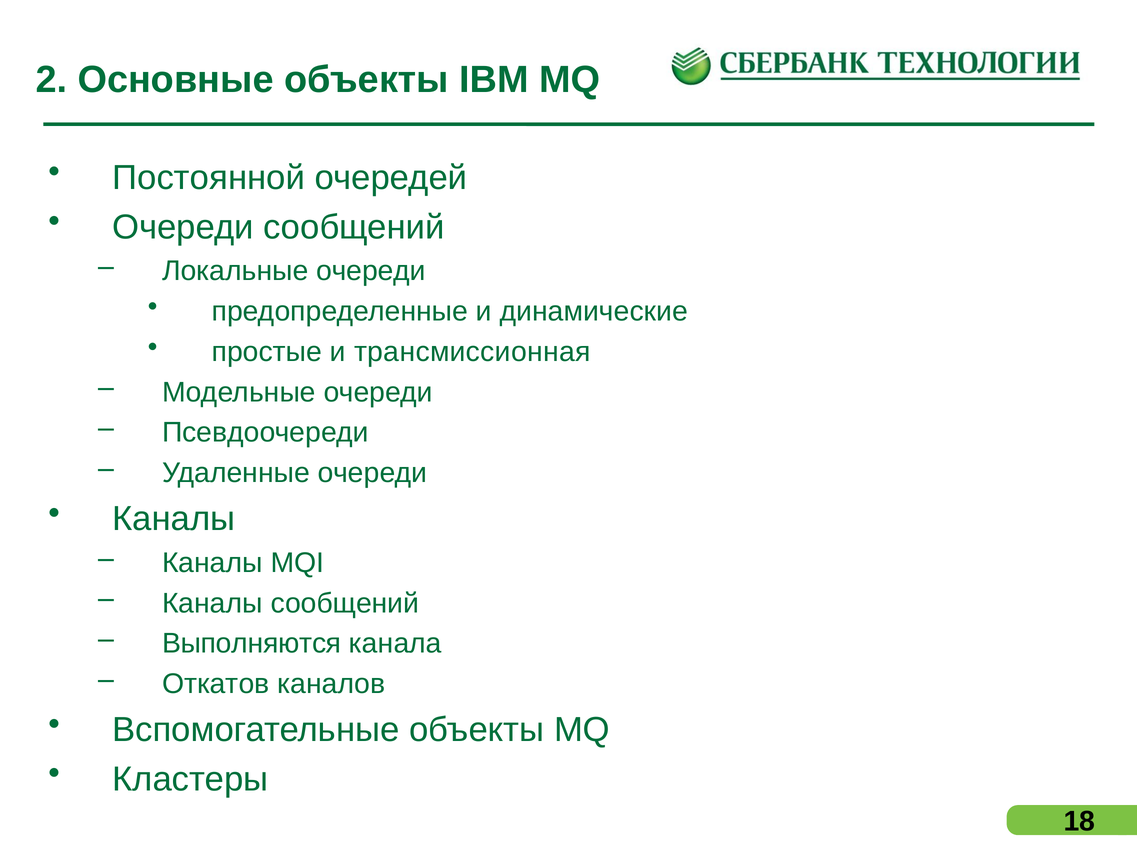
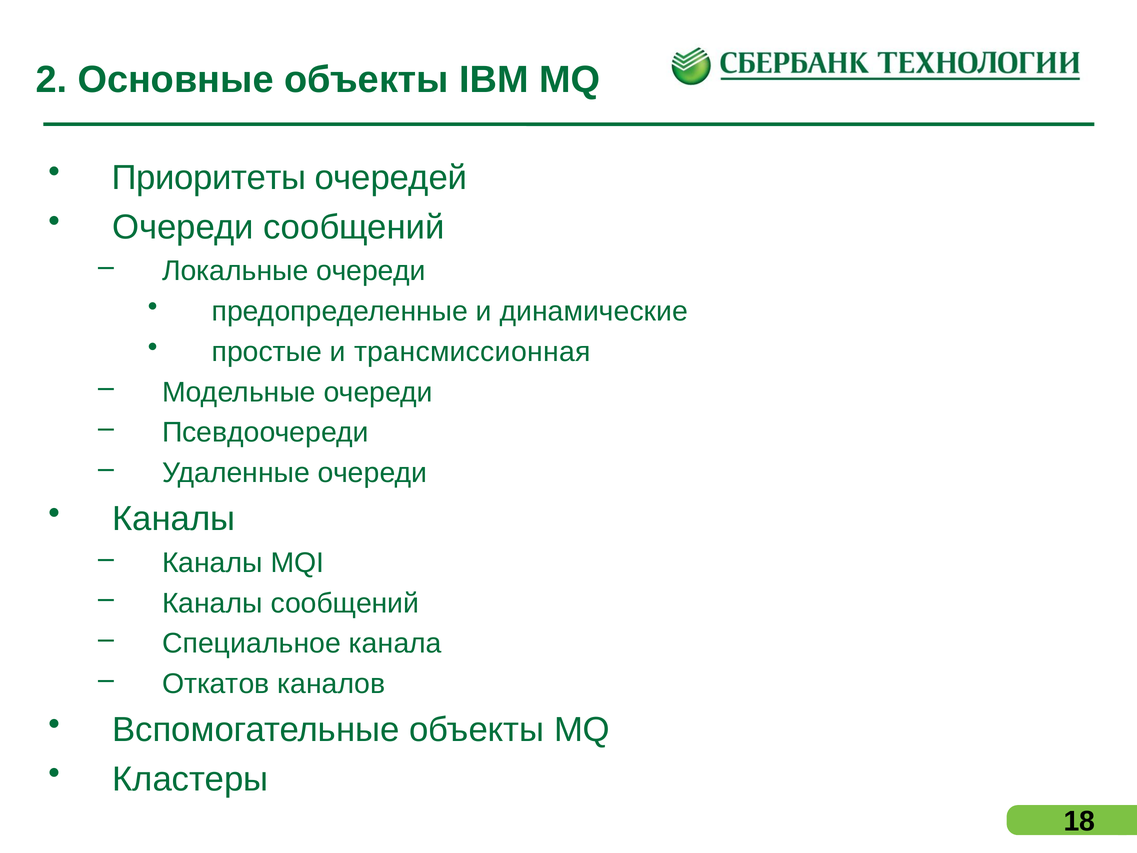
Постоянной: Постоянной -> Приоритеты (209, 178)
Выполняются: Выполняются -> Специальное (251, 643)
